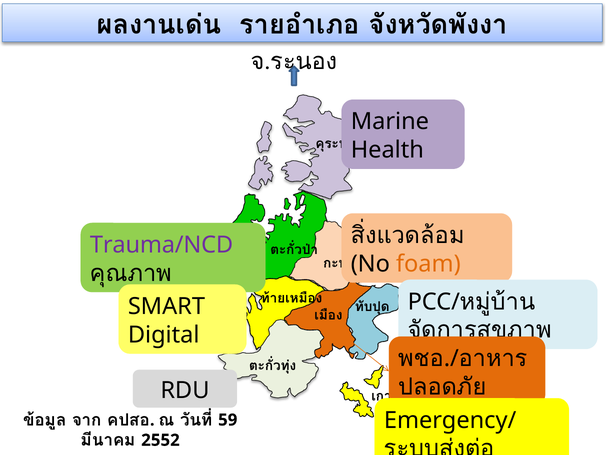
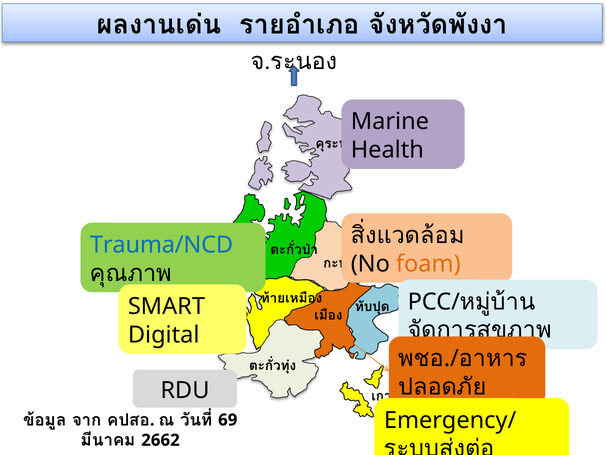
Trauma/NCD colour: purple -> blue (162, 245)
59: 59 -> 69 (228, 420)
2552: 2552 -> 2662 (160, 440)
